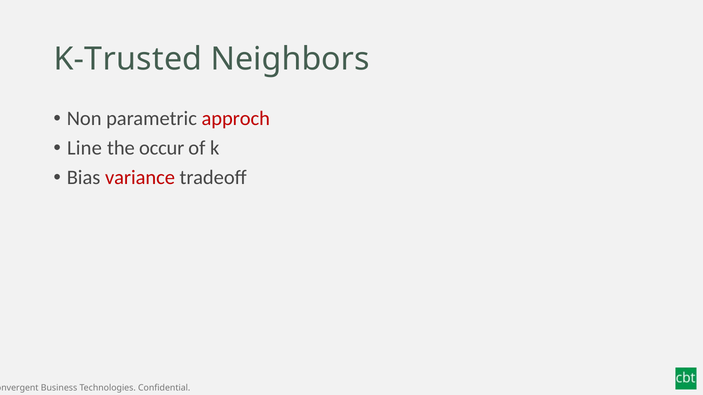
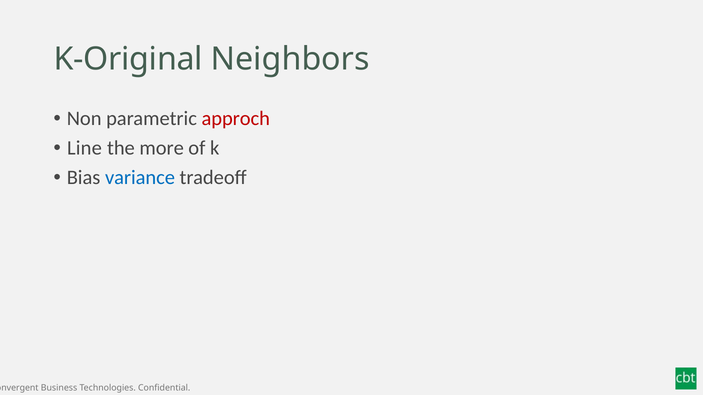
K-Trusted: K-Trusted -> K-Original (128, 59)
occur: occur -> more (162, 148)
variance colour: red -> blue (140, 178)
